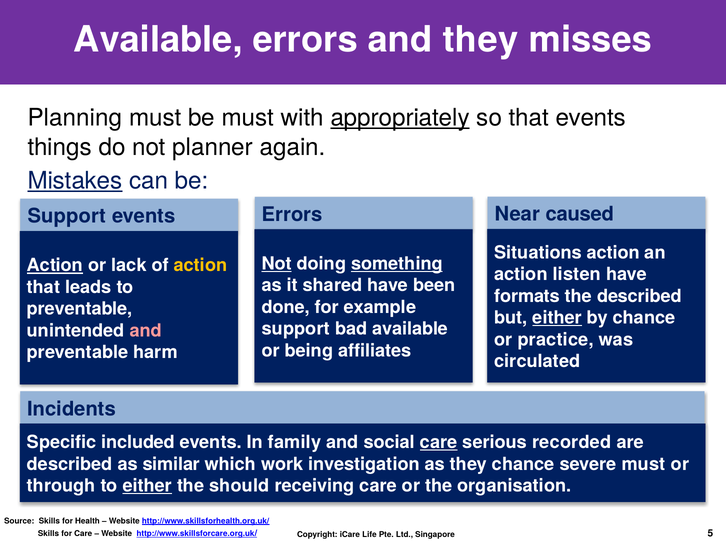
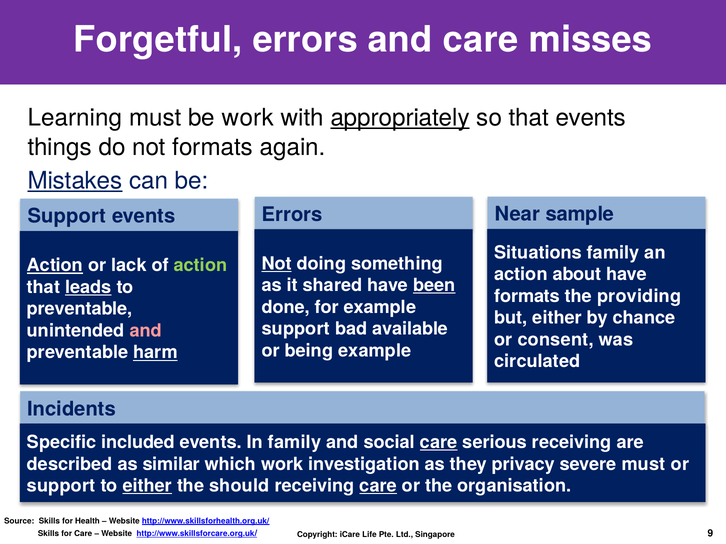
Available: Available -> Forgetful (158, 40)
and they: they -> care (480, 40)
Planning: Planning -> Learning (75, 118)
be must: must -> work (248, 118)
not planner: planner -> formats (213, 147)
caused: caused -> sample (580, 215)
Situations action: action -> family (613, 253)
something underline: present -> none (397, 264)
action colour: yellow -> light green (200, 266)
listen: listen -> about (577, 275)
been underline: none -> present (434, 286)
leads underline: none -> present (88, 287)
the described: described -> providing (639, 296)
either underline: present -> none (557, 318)
practice: practice -> consent (556, 340)
being affiliates: affiliates -> example (375, 351)
harm underline: none -> present (155, 353)
serious recorded: recorded -> receiving (572, 443)
they chance: chance -> privacy (523, 465)
through: through -> support (61, 486)
care underline: none -> present (378, 486)
5: 5 -> 9 (710, 534)
